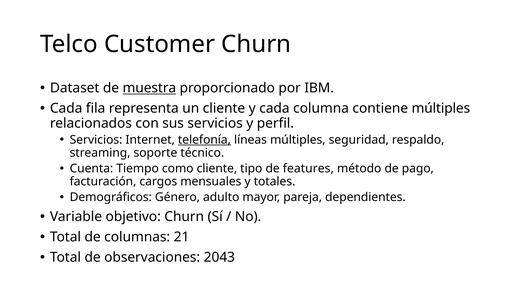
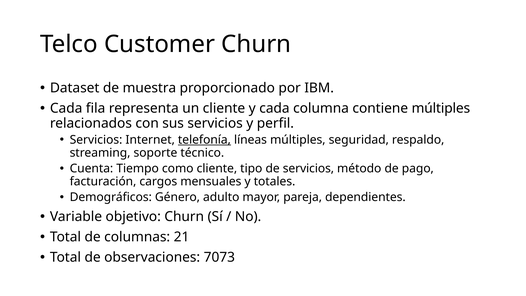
muestra underline: present -> none (149, 88)
de features: features -> servicios (308, 168)
2043: 2043 -> 7073 (219, 257)
